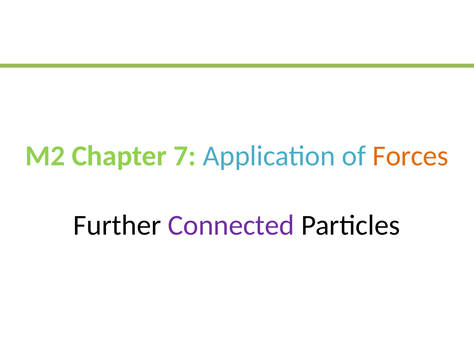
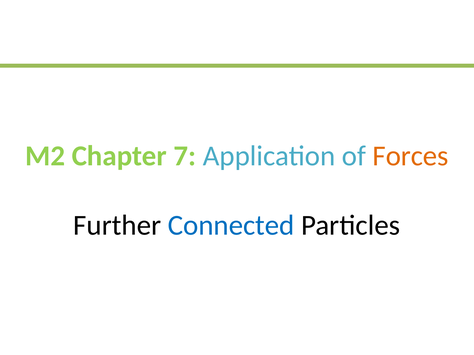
Connected colour: purple -> blue (231, 226)
